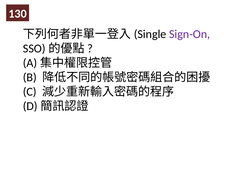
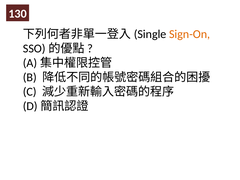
Sign-On colour: purple -> orange (190, 34)
